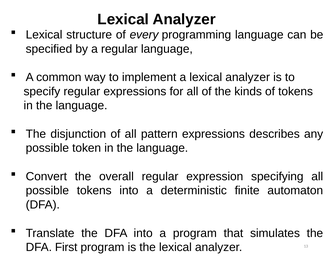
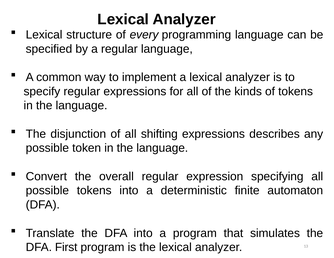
pattern: pattern -> shifting (159, 134)
